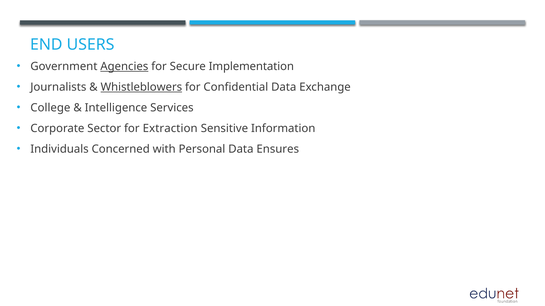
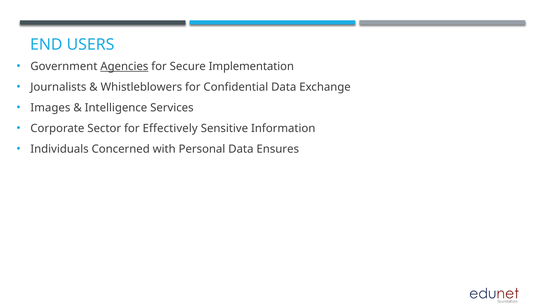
Whistleblowers underline: present -> none (141, 87)
College: College -> Images (50, 108)
Extraction: Extraction -> Effectively (170, 129)
